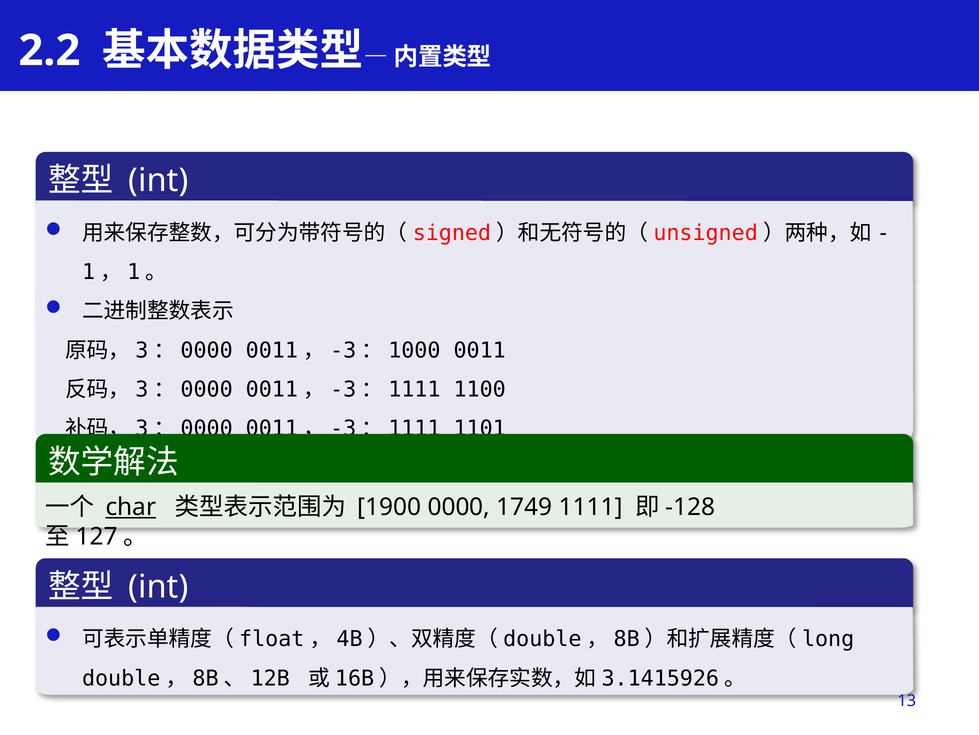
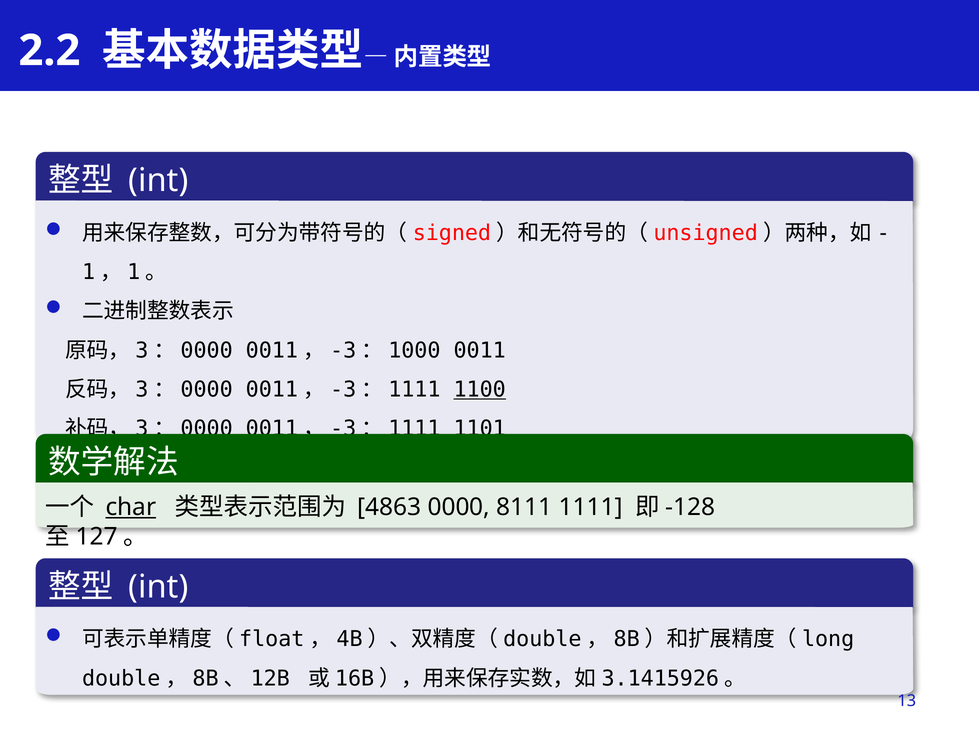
1100 underline: none -> present (480, 389)
1900: 1900 -> 4863 (389, 507)
1749: 1749 -> 8111 (524, 507)
